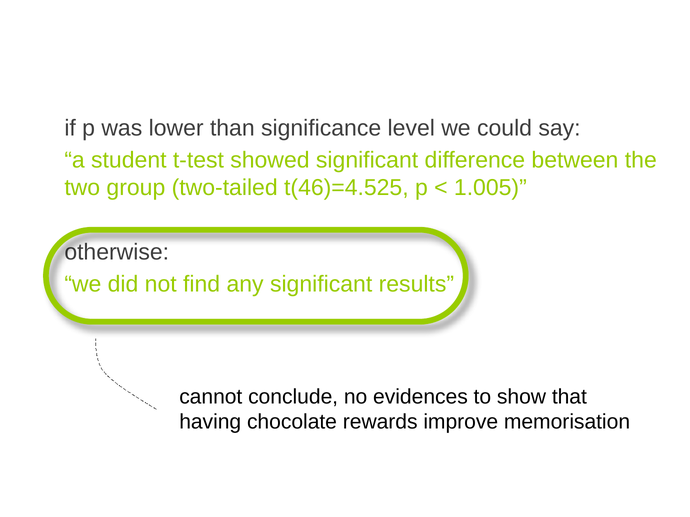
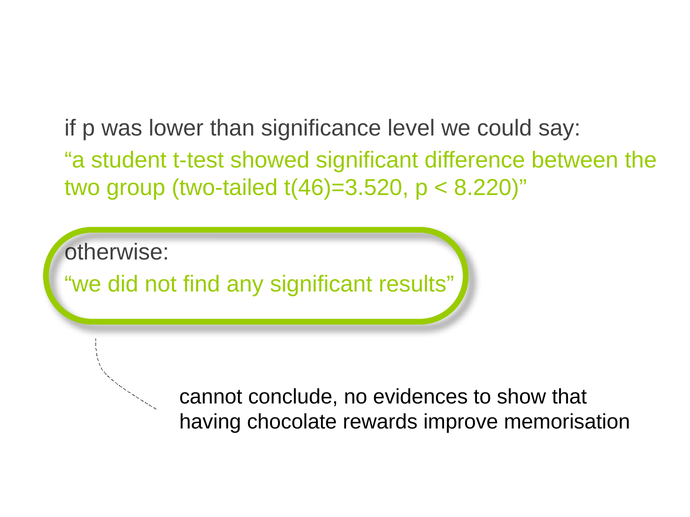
t(46)=4.525: t(46)=4.525 -> t(46)=3.520 (346, 188)
1.005: 1.005 -> 8.220 (490, 188)
